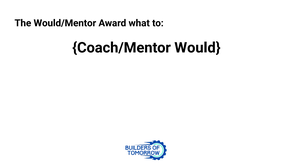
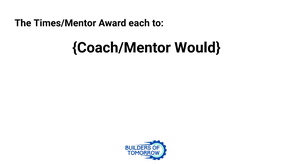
Would/Mentor: Would/Mentor -> Times/Mentor (65, 23)
what: what -> each (139, 23)
